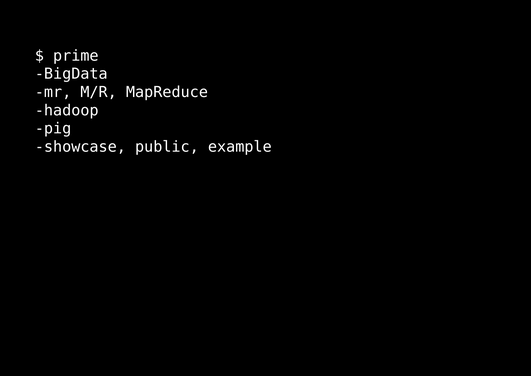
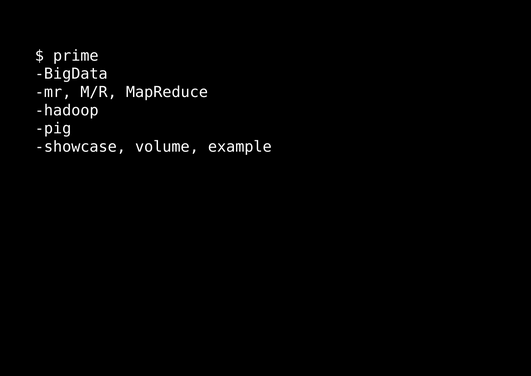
public: public -> volume (167, 147)
